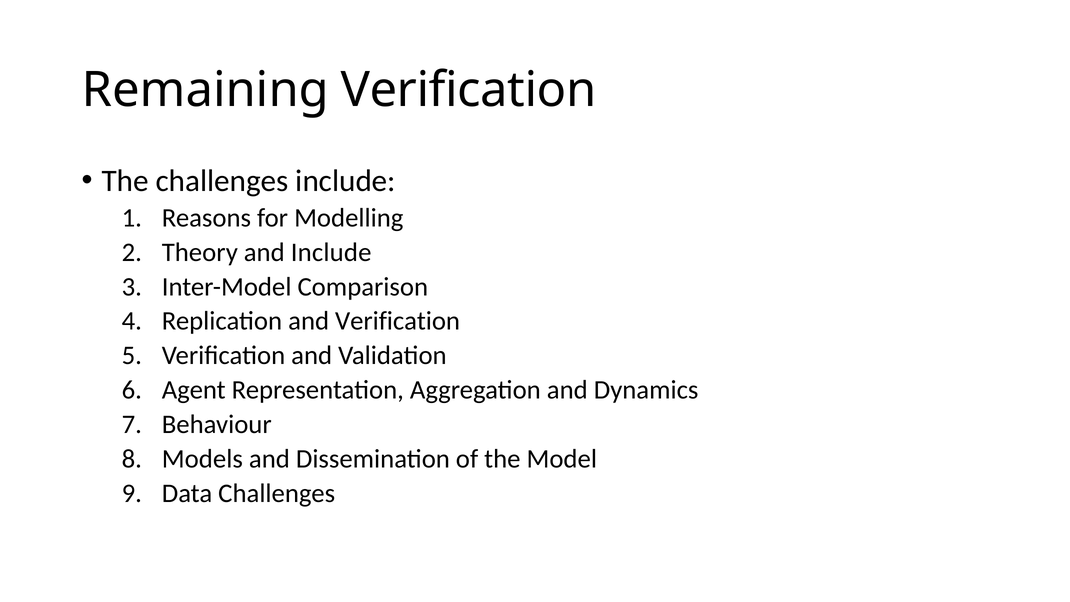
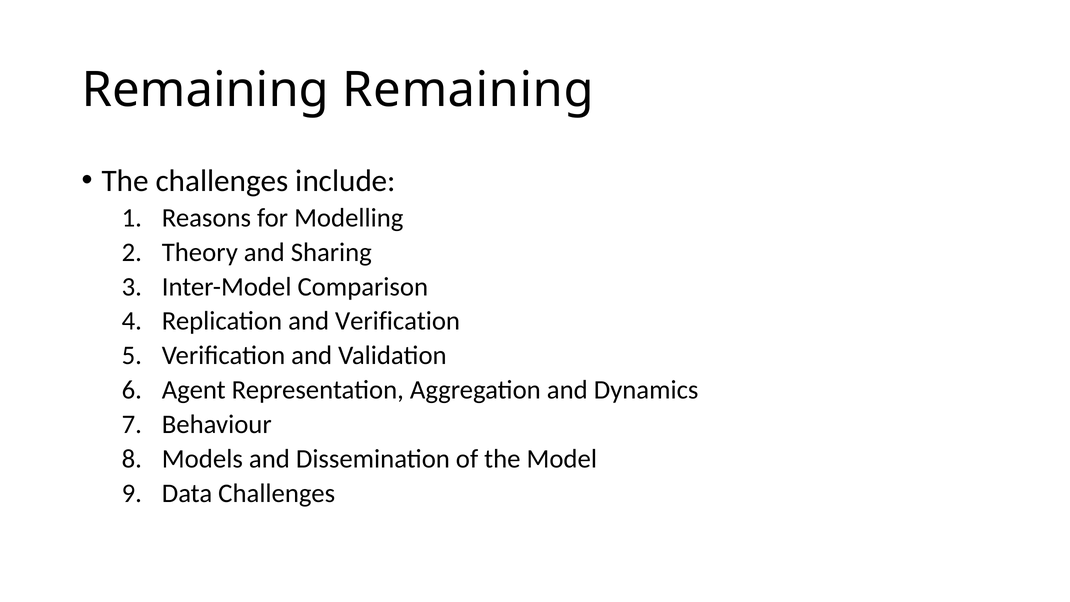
Remaining Verification: Verification -> Remaining (468, 90)
and Include: Include -> Sharing (331, 252)
